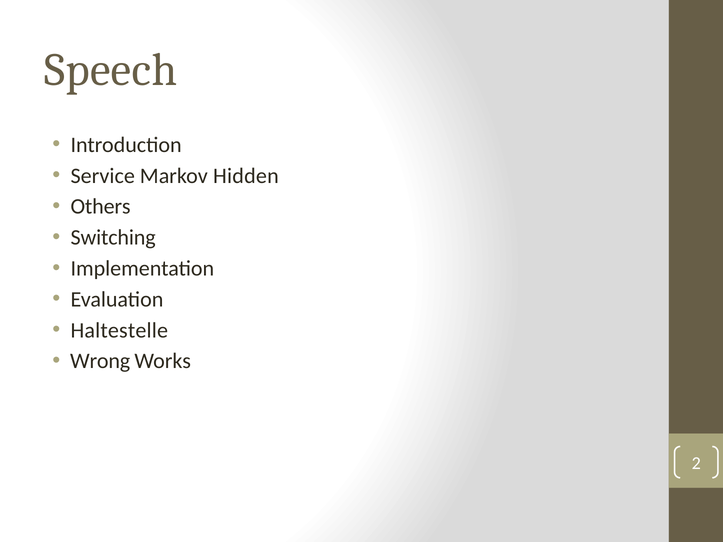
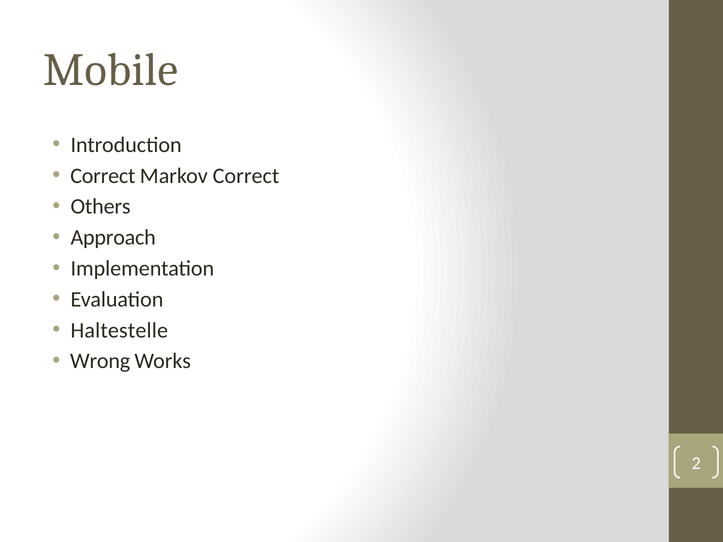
Speech: Speech -> Mobile (111, 70)
Service: Service -> Correct (103, 176)
Markov Hidden: Hidden -> Correct (246, 176)
Switching: Switching -> Approach (113, 238)
